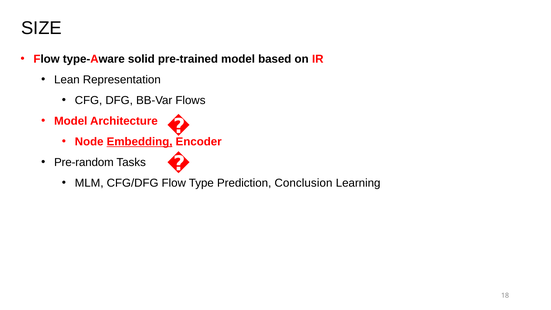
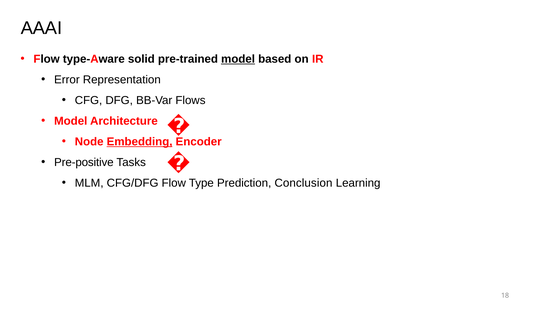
SIZE: SIZE -> AAAI (42, 28)
model underline: none -> present (238, 59)
Lean: Lean -> Error (67, 80)
Pre-random: Pre-random -> Pre-positive (84, 162)
